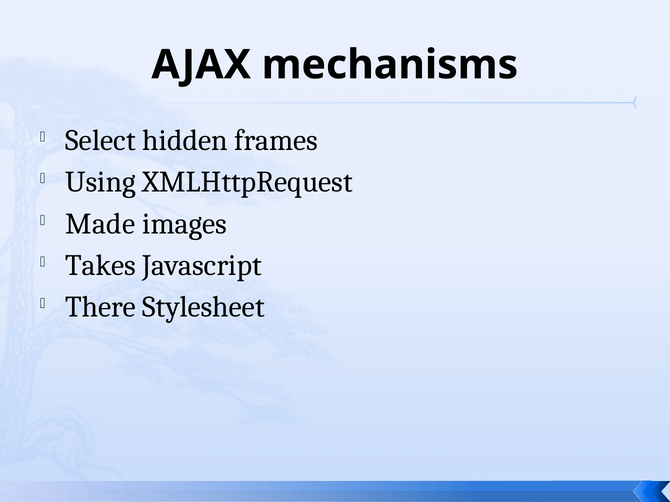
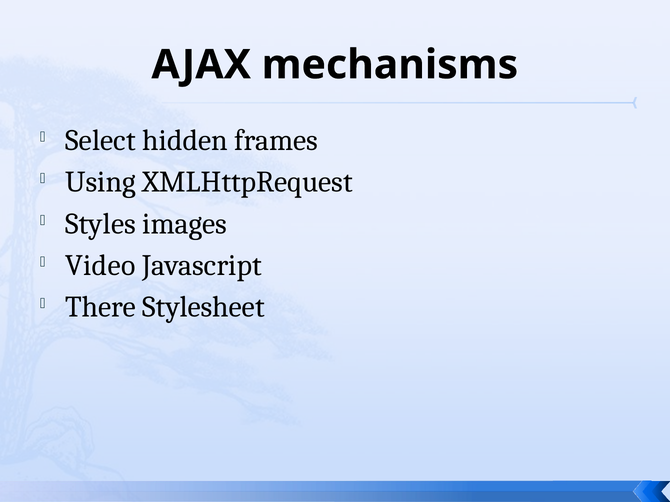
Made: Made -> Styles (101, 224)
Takes: Takes -> Video (100, 266)
